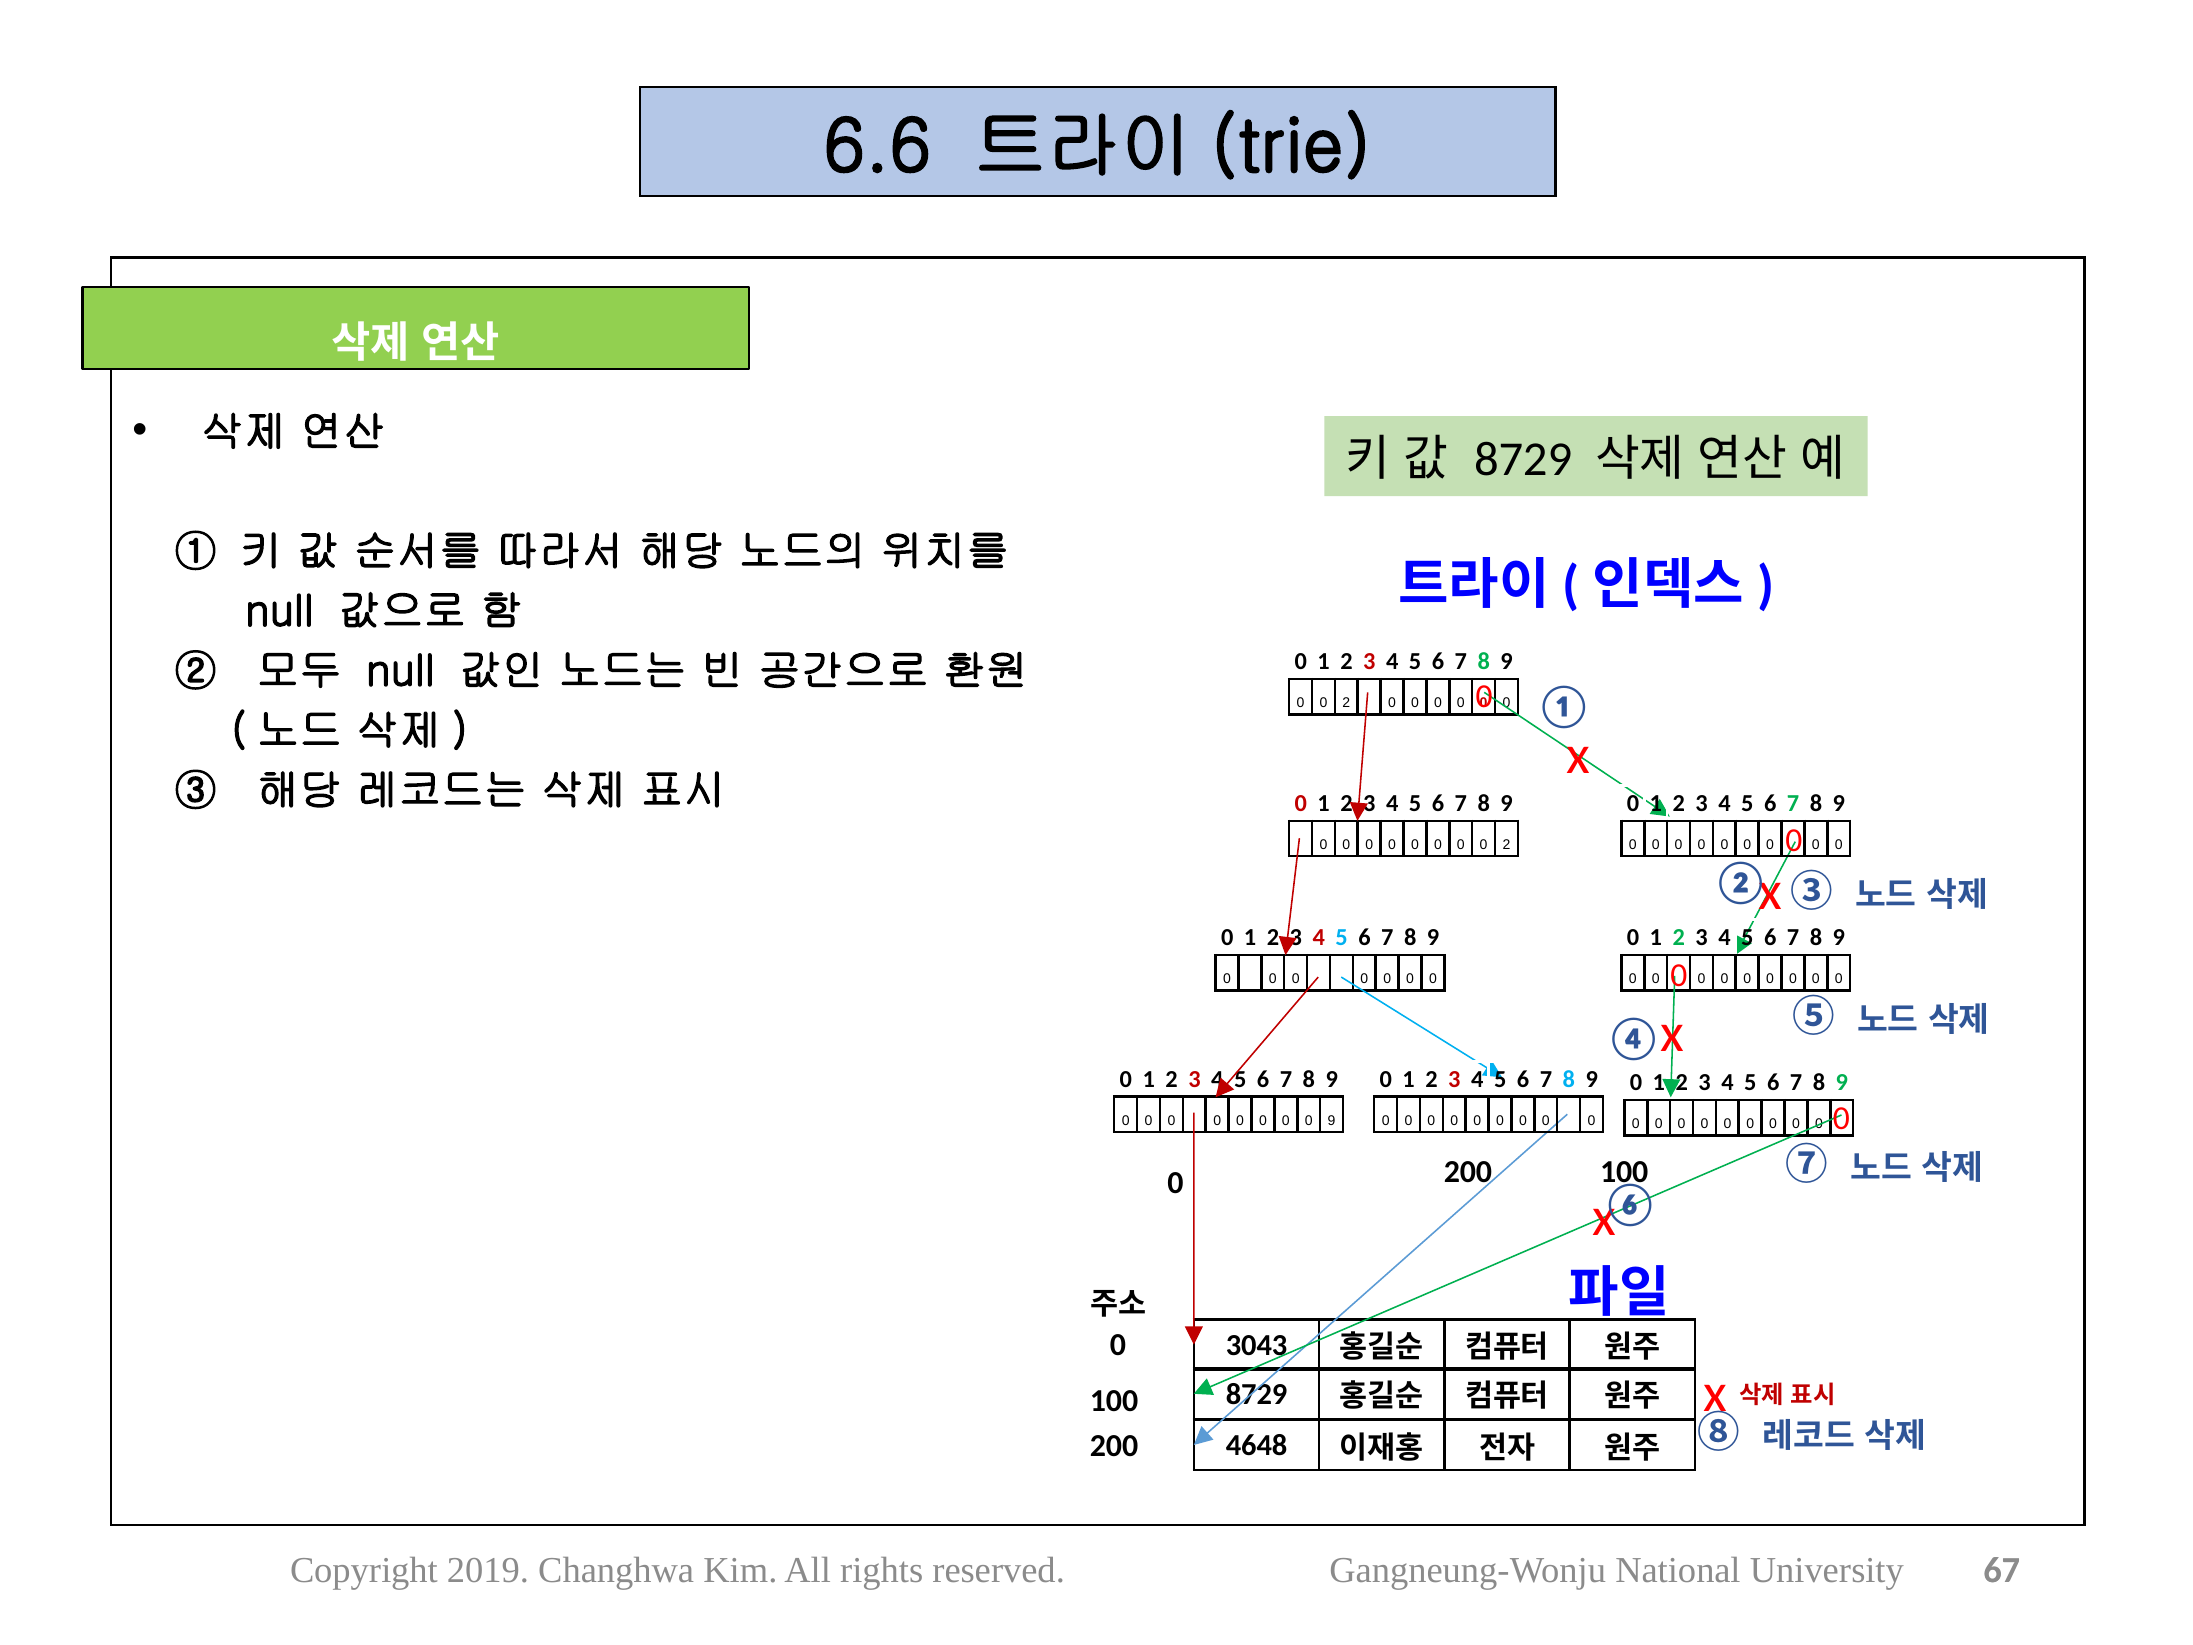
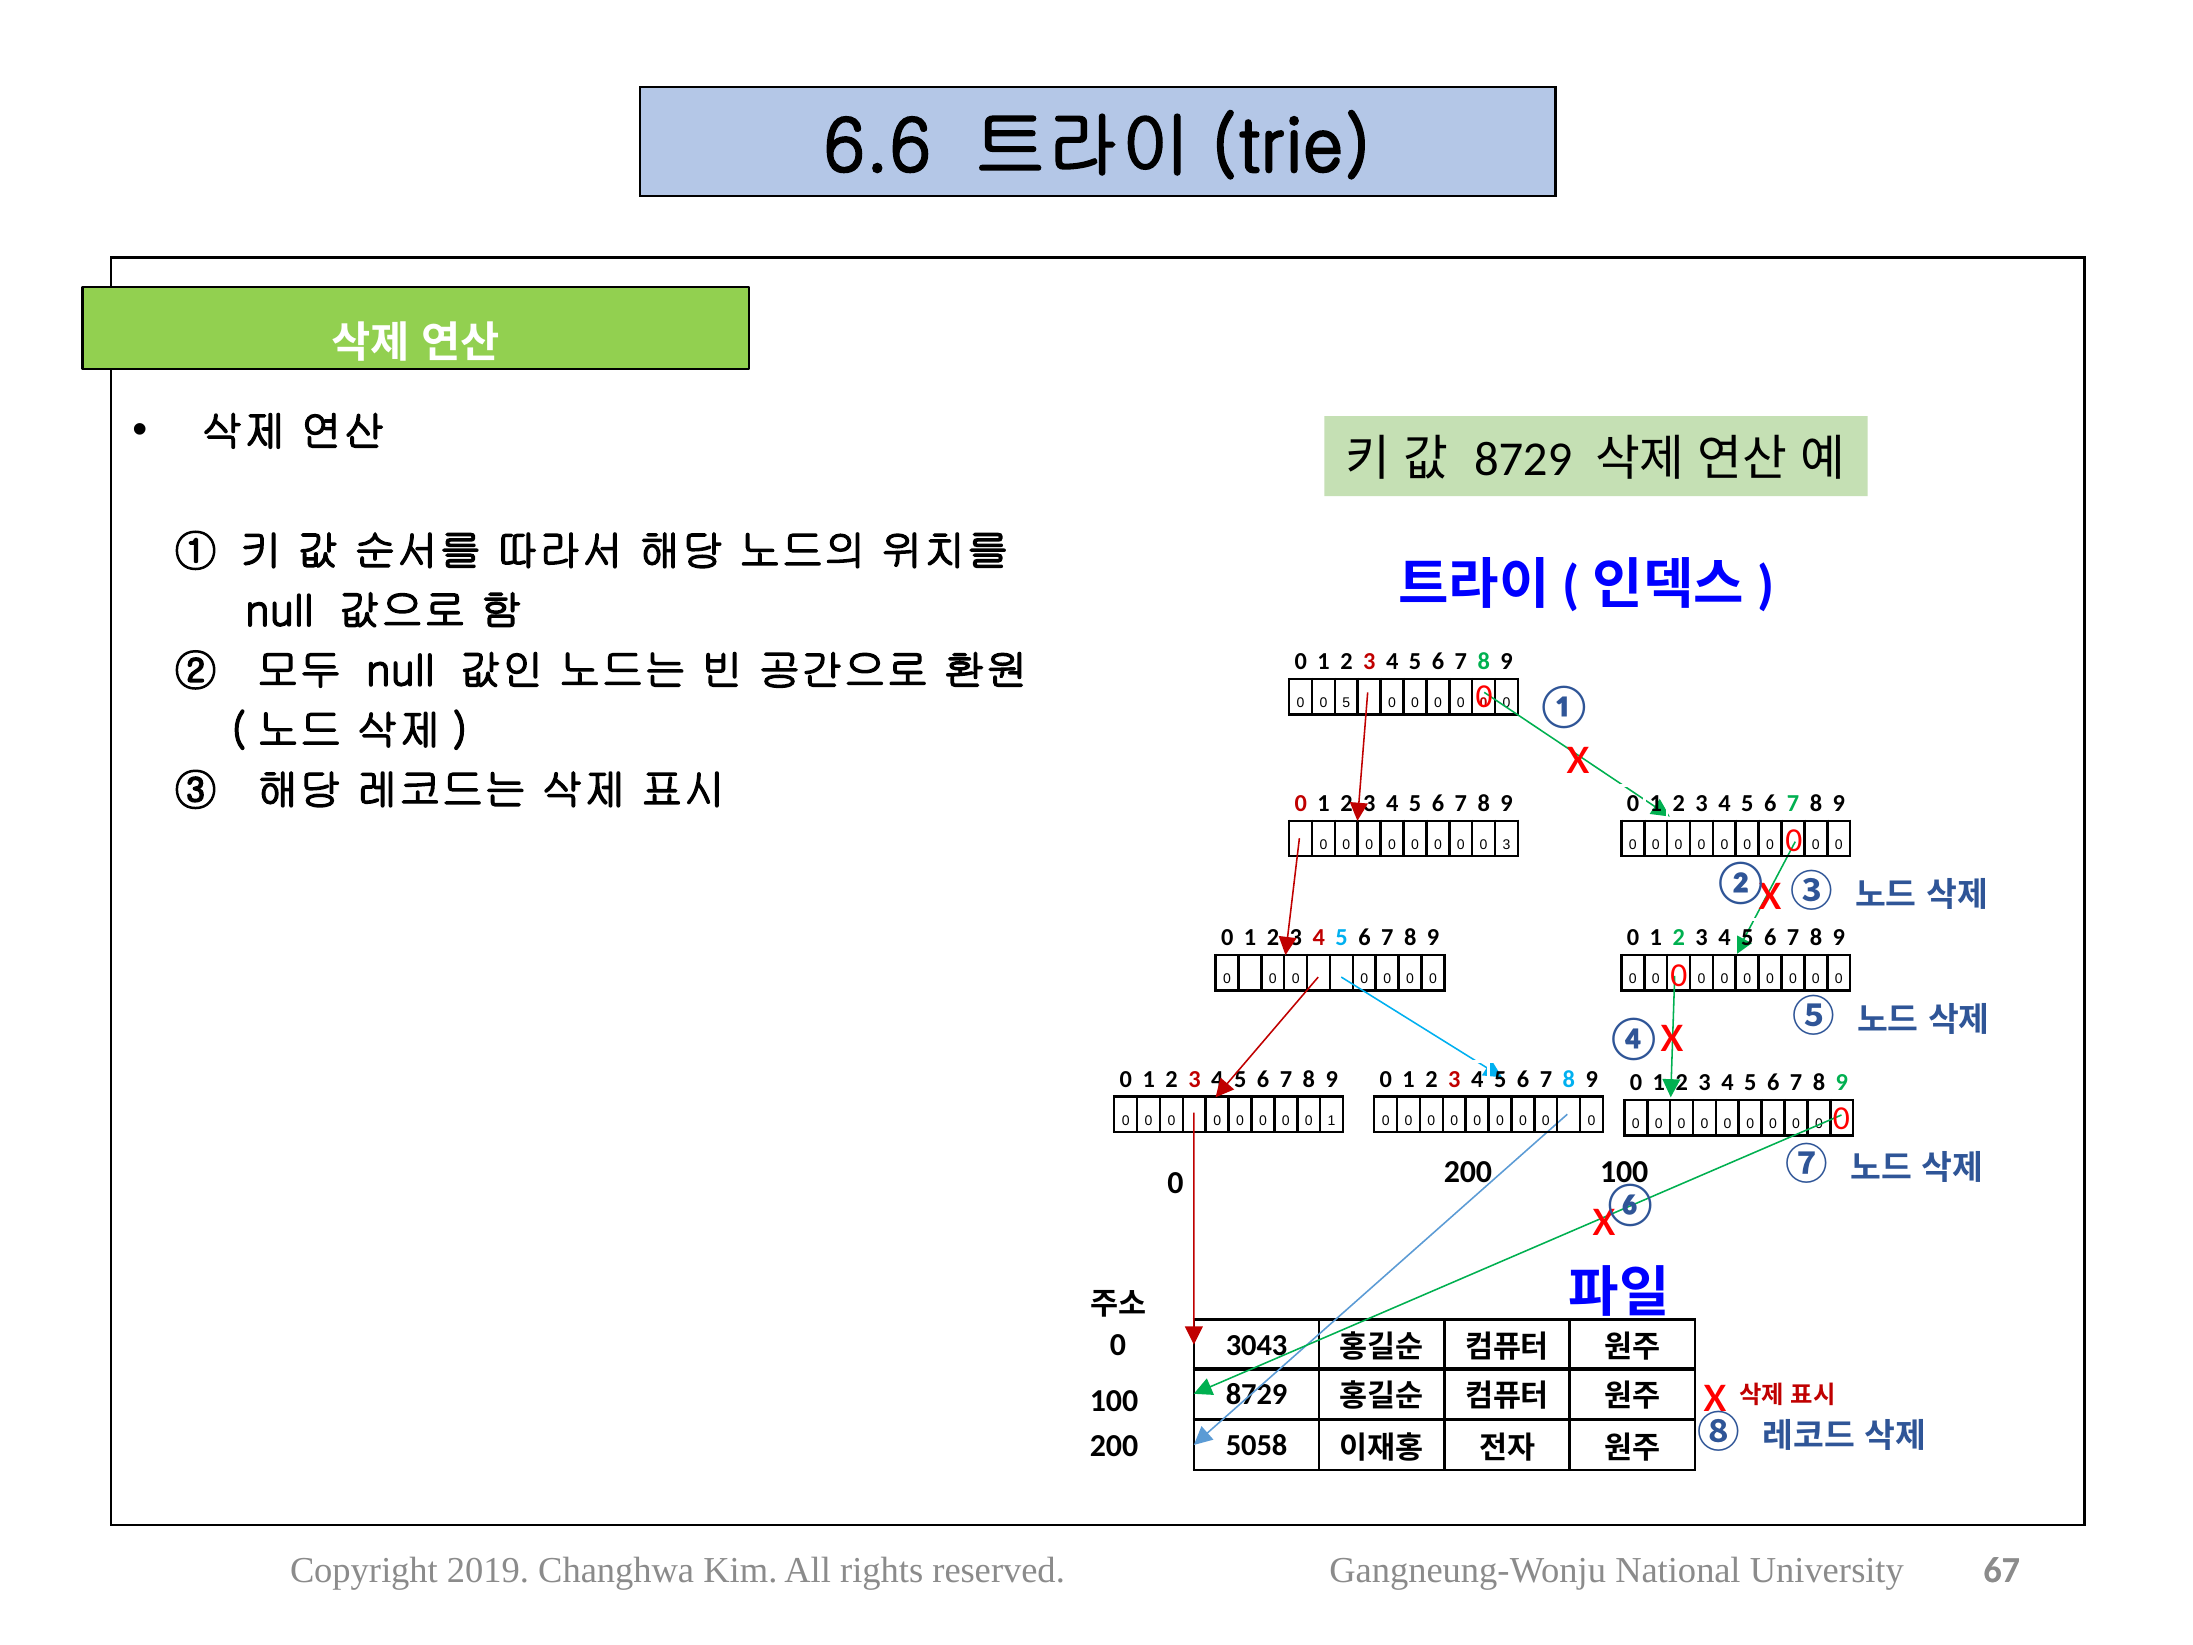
2: 2 -> 5 (1346, 703)
0 0 0 2: 2 -> 3 (1507, 844)
9: 9 -> 1 (1332, 1120)
4648: 4648 -> 5058 (1257, 1445)
